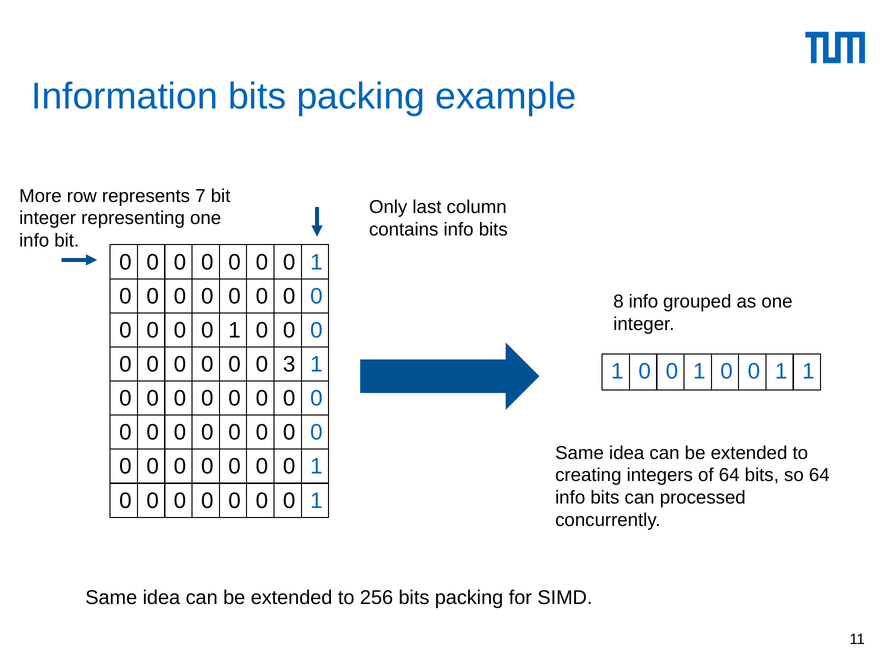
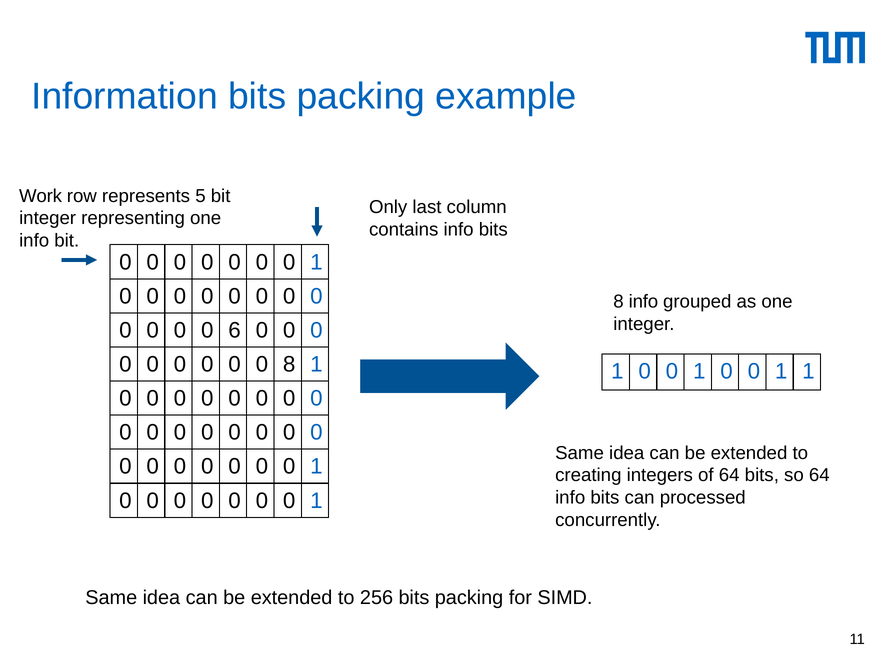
More: More -> Work (41, 196)
7: 7 -> 5 (200, 196)
1: 1 -> 6 (235, 330)
0 3: 3 -> 8 (289, 364)
